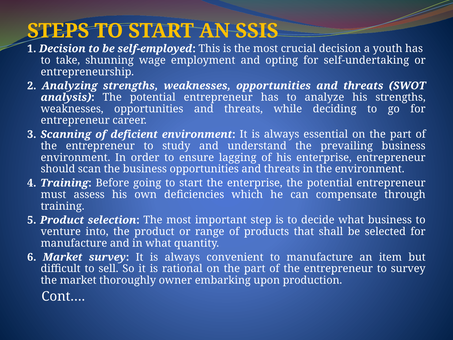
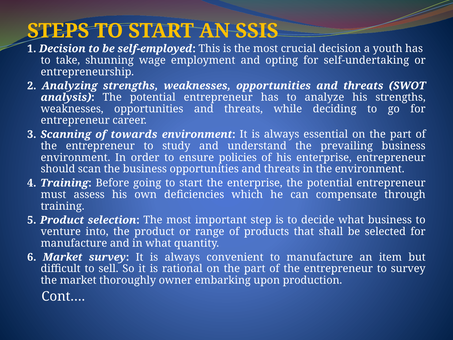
deficient: deficient -> towards (134, 134)
lagging: lagging -> policies (238, 157)
